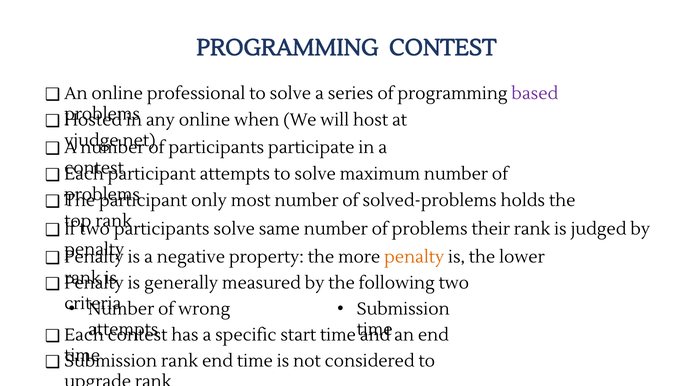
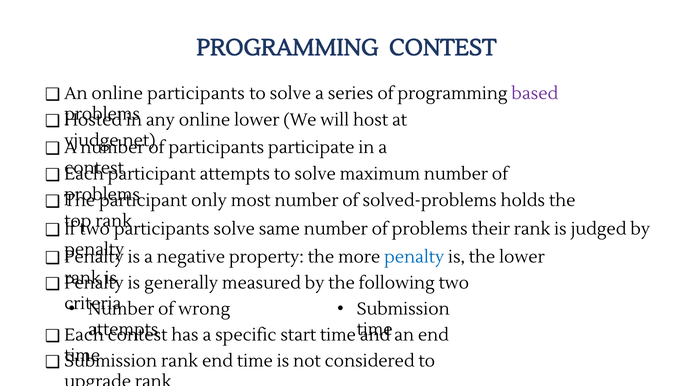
online professional: professional -> participants (196, 93)
online when: when -> lower (257, 120)
penalty colour: orange -> blue (414, 257)
